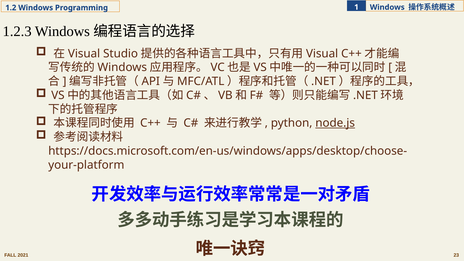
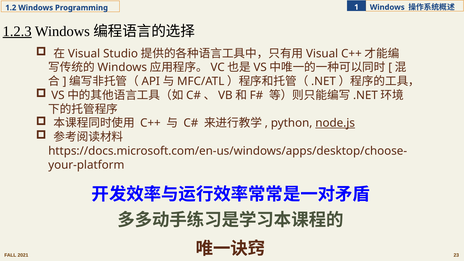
1.2.3 underline: none -> present (17, 31)
